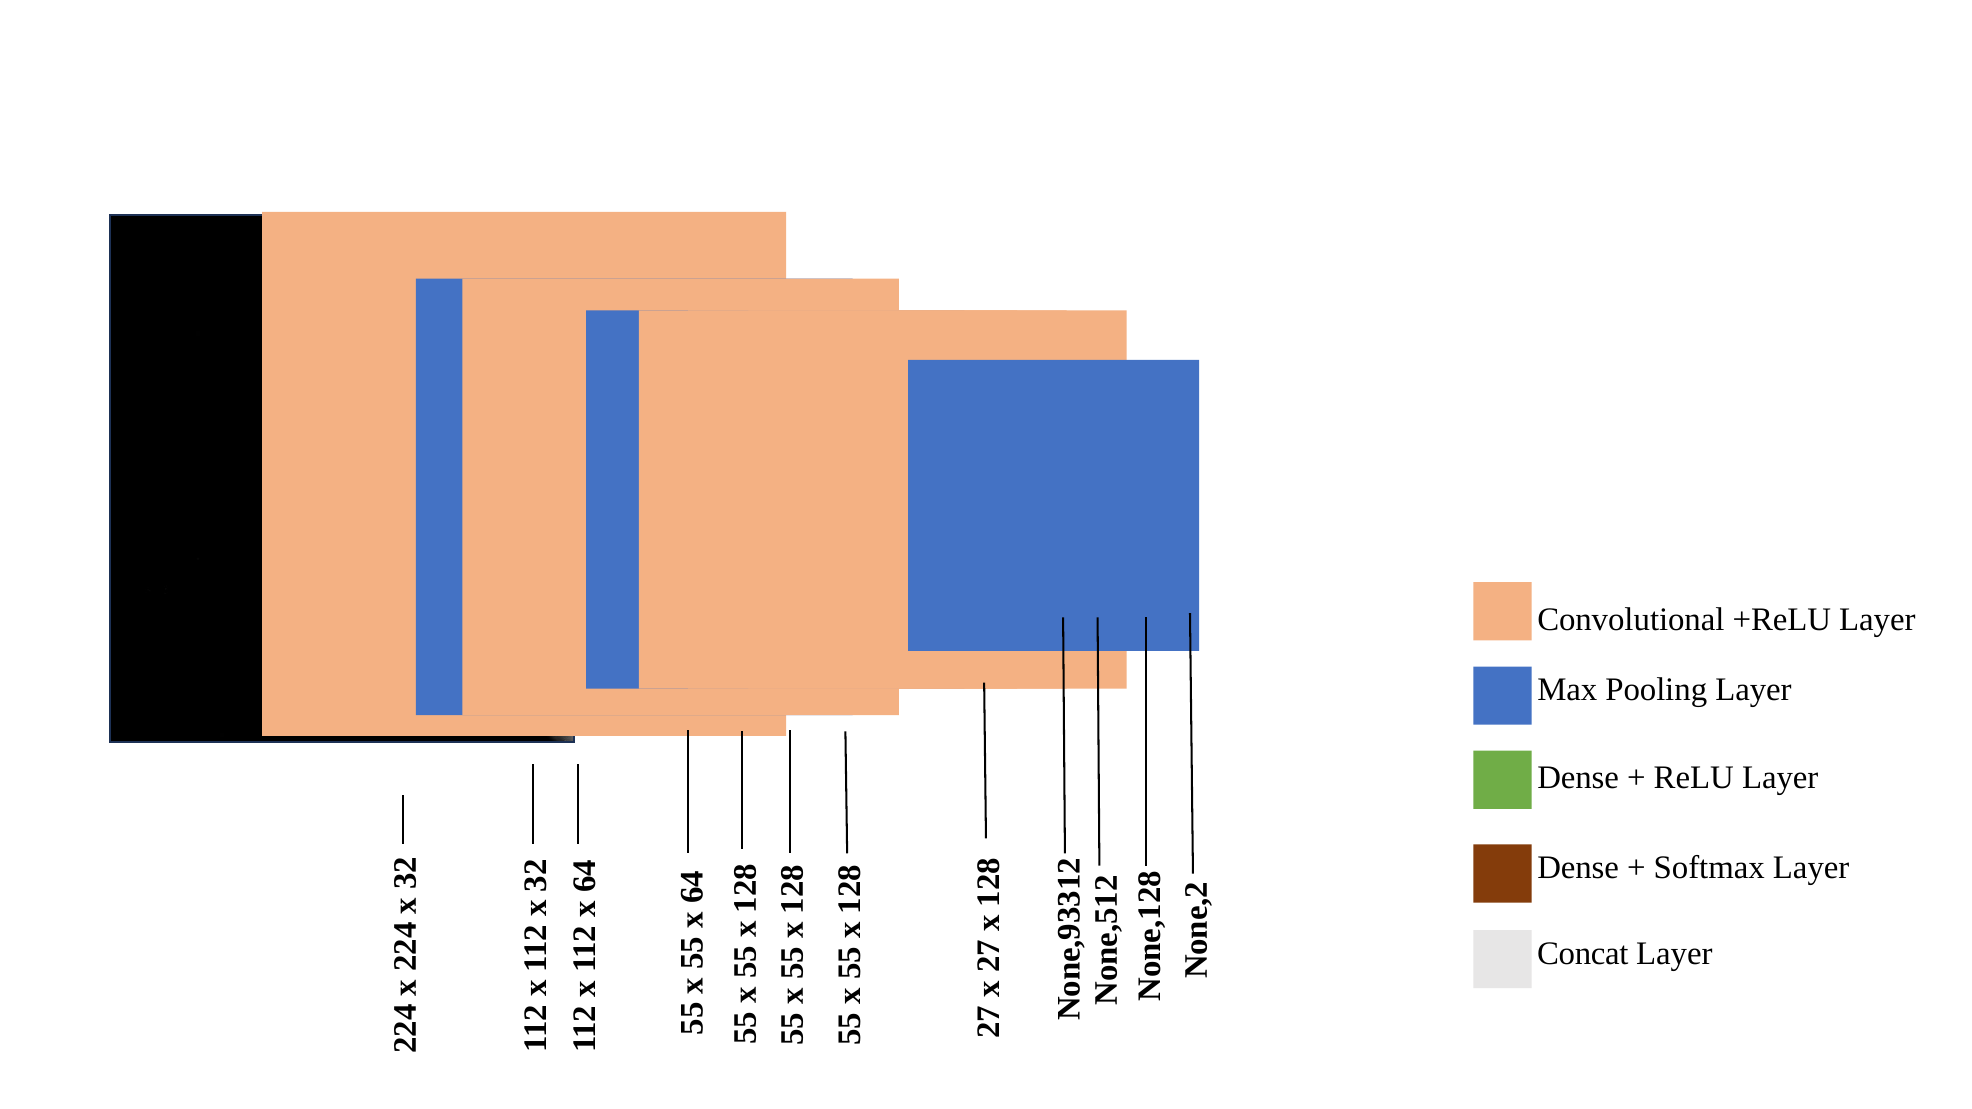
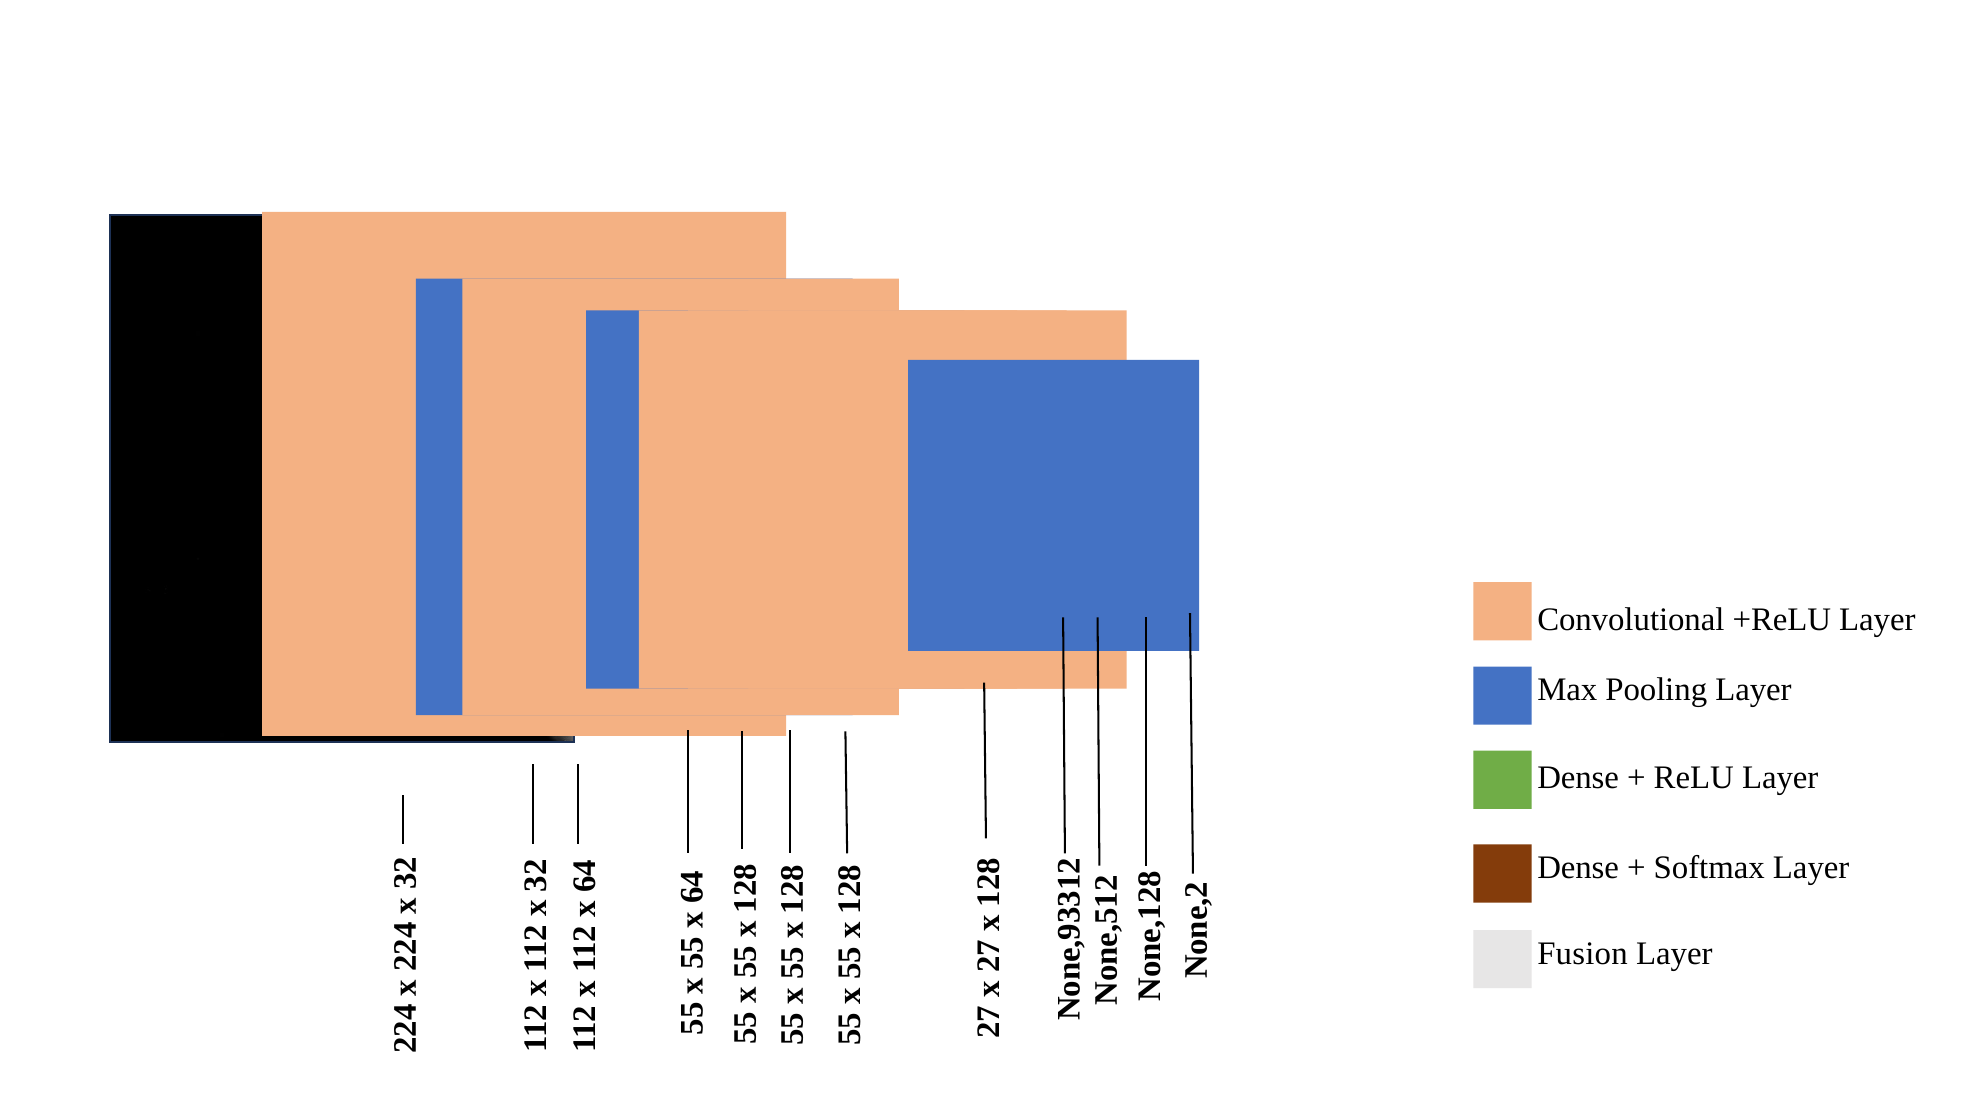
Concat: Concat -> Fusion (1582, 954)
